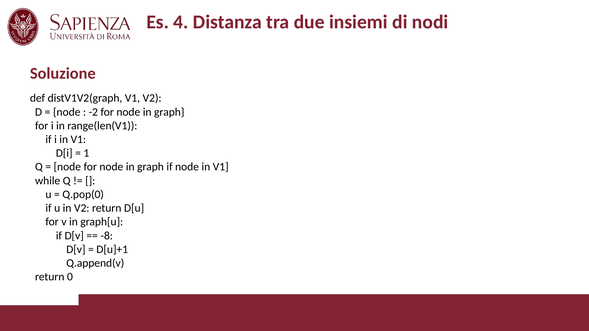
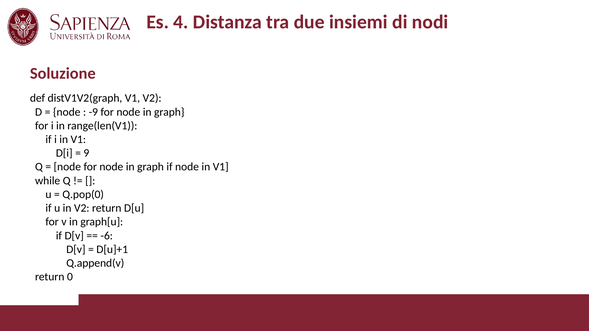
-2: -2 -> -9 (93, 112)
1: 1 -> 9 (86, 153)
-8: -8 -> -6 (107, 236)
